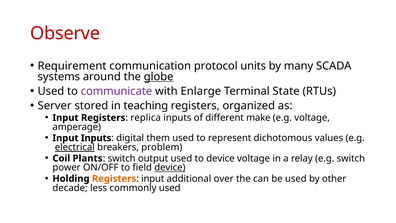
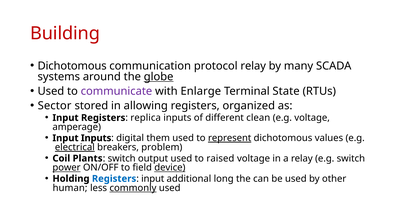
Observe: Observe -> Building (65, 33)
Requirement: Requirement -> Dichotomous (72, 66)
protocol units: units -> relay (253, 66)
Server: Server -> Sector (55, 106)
teaching: teaching -> allowing (146, 106)
make: make -> clean (258, 118)
represent underline: none -> present (230, 138)
to device: device -> raised (220, 158)
power underline: none -> present (67, 167)
Registers colour: orange -> blue (114, 178)
over: over -> long (224, 178)
decade: decade -> human (70, 188)
commonly underline: none -> present (133, 188)
